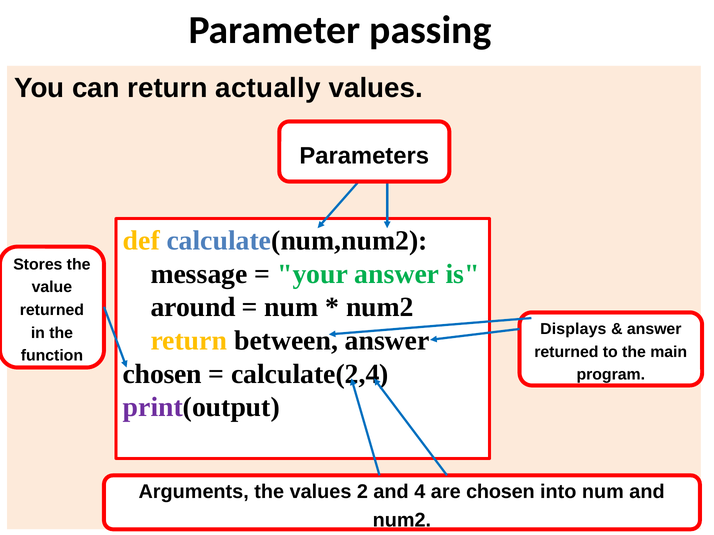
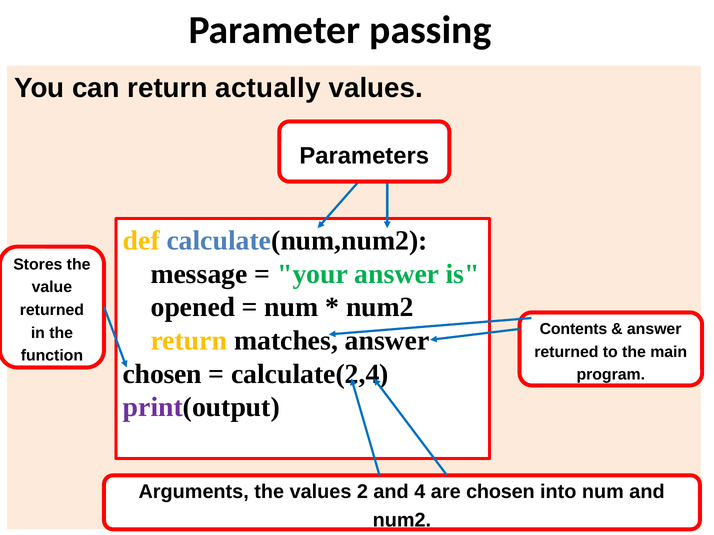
around: around -> opened (193, 308)
Displays: Displays -> Contents (573, 329)
between: between -> matches (286, 341)
